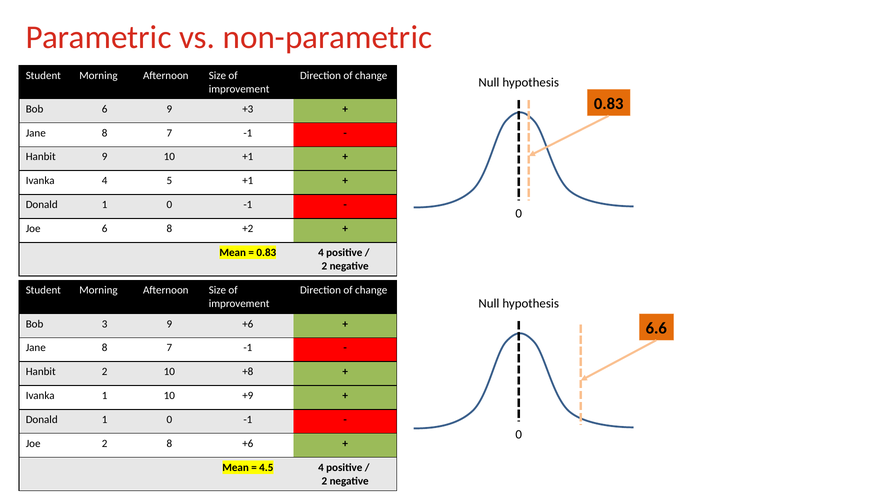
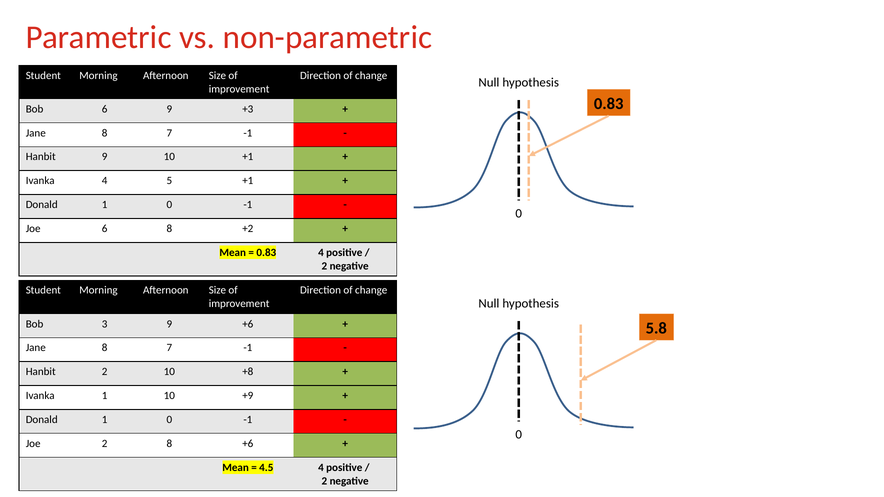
6.6: 6.6 -> 5.8 (656, 328)
